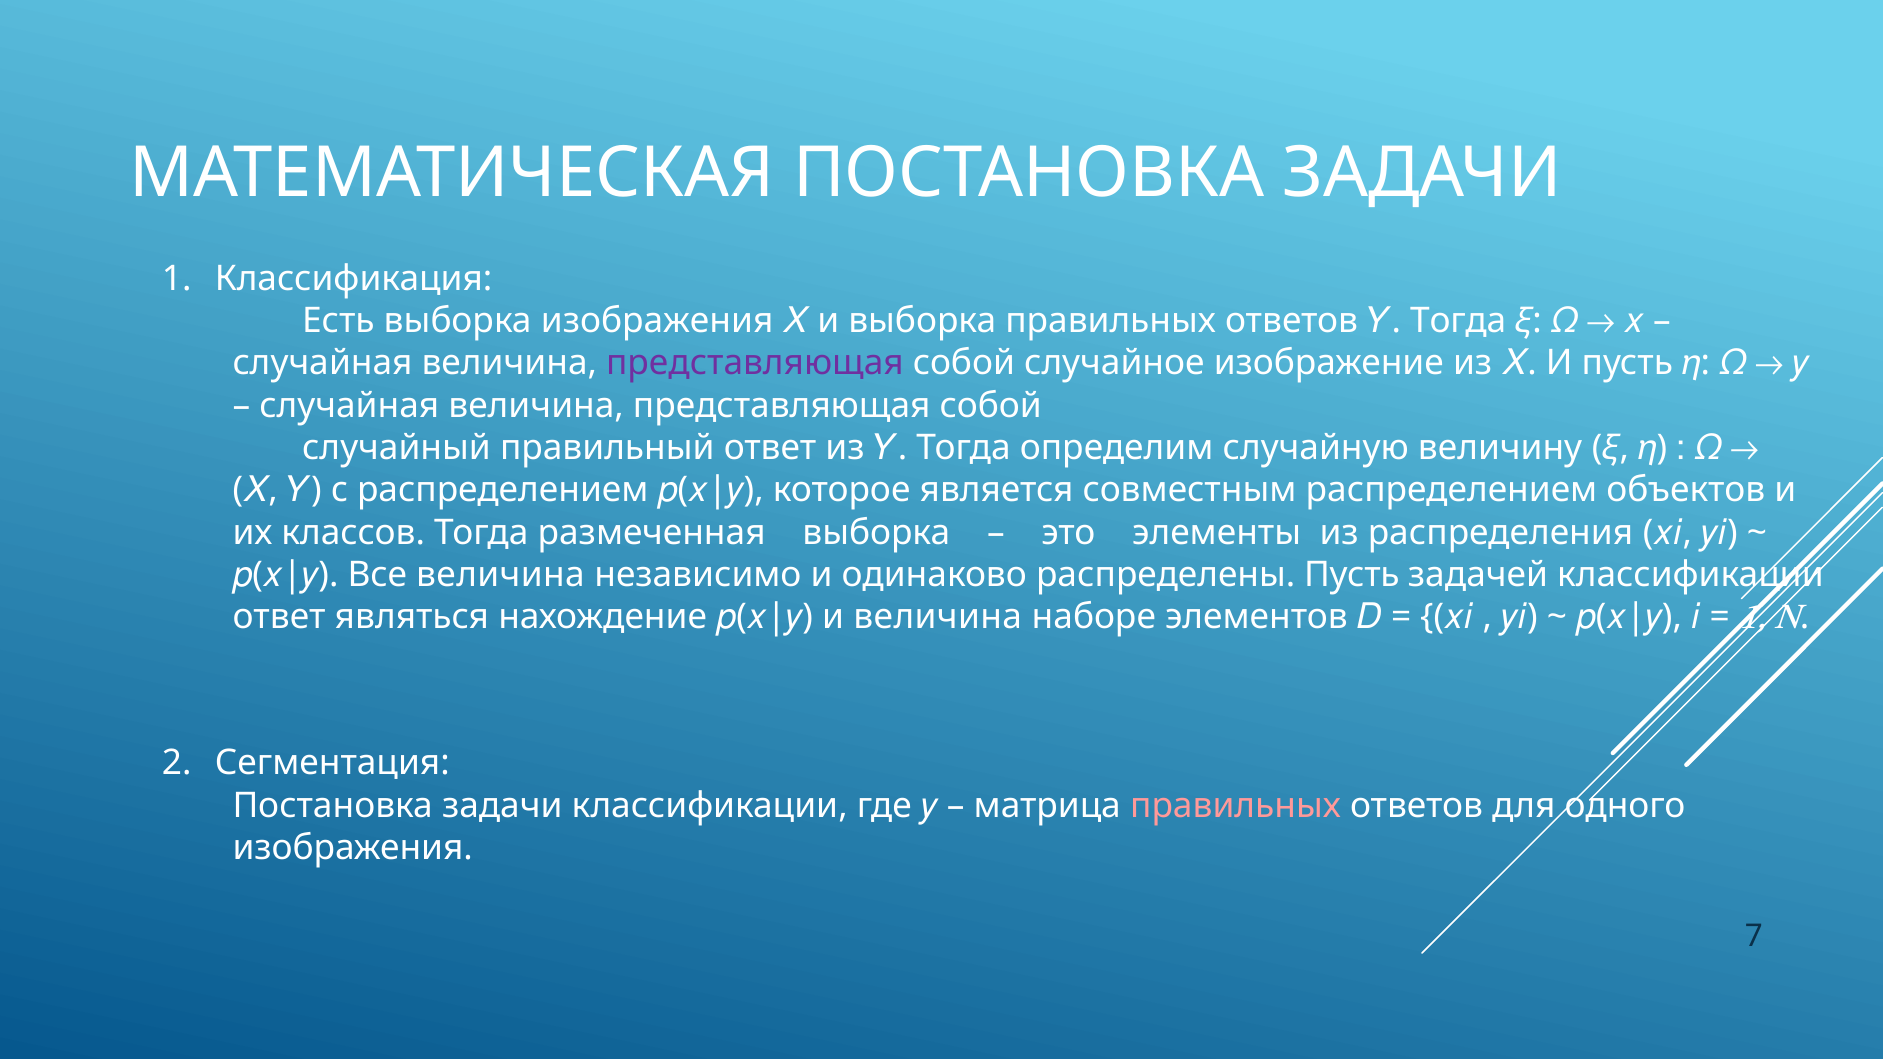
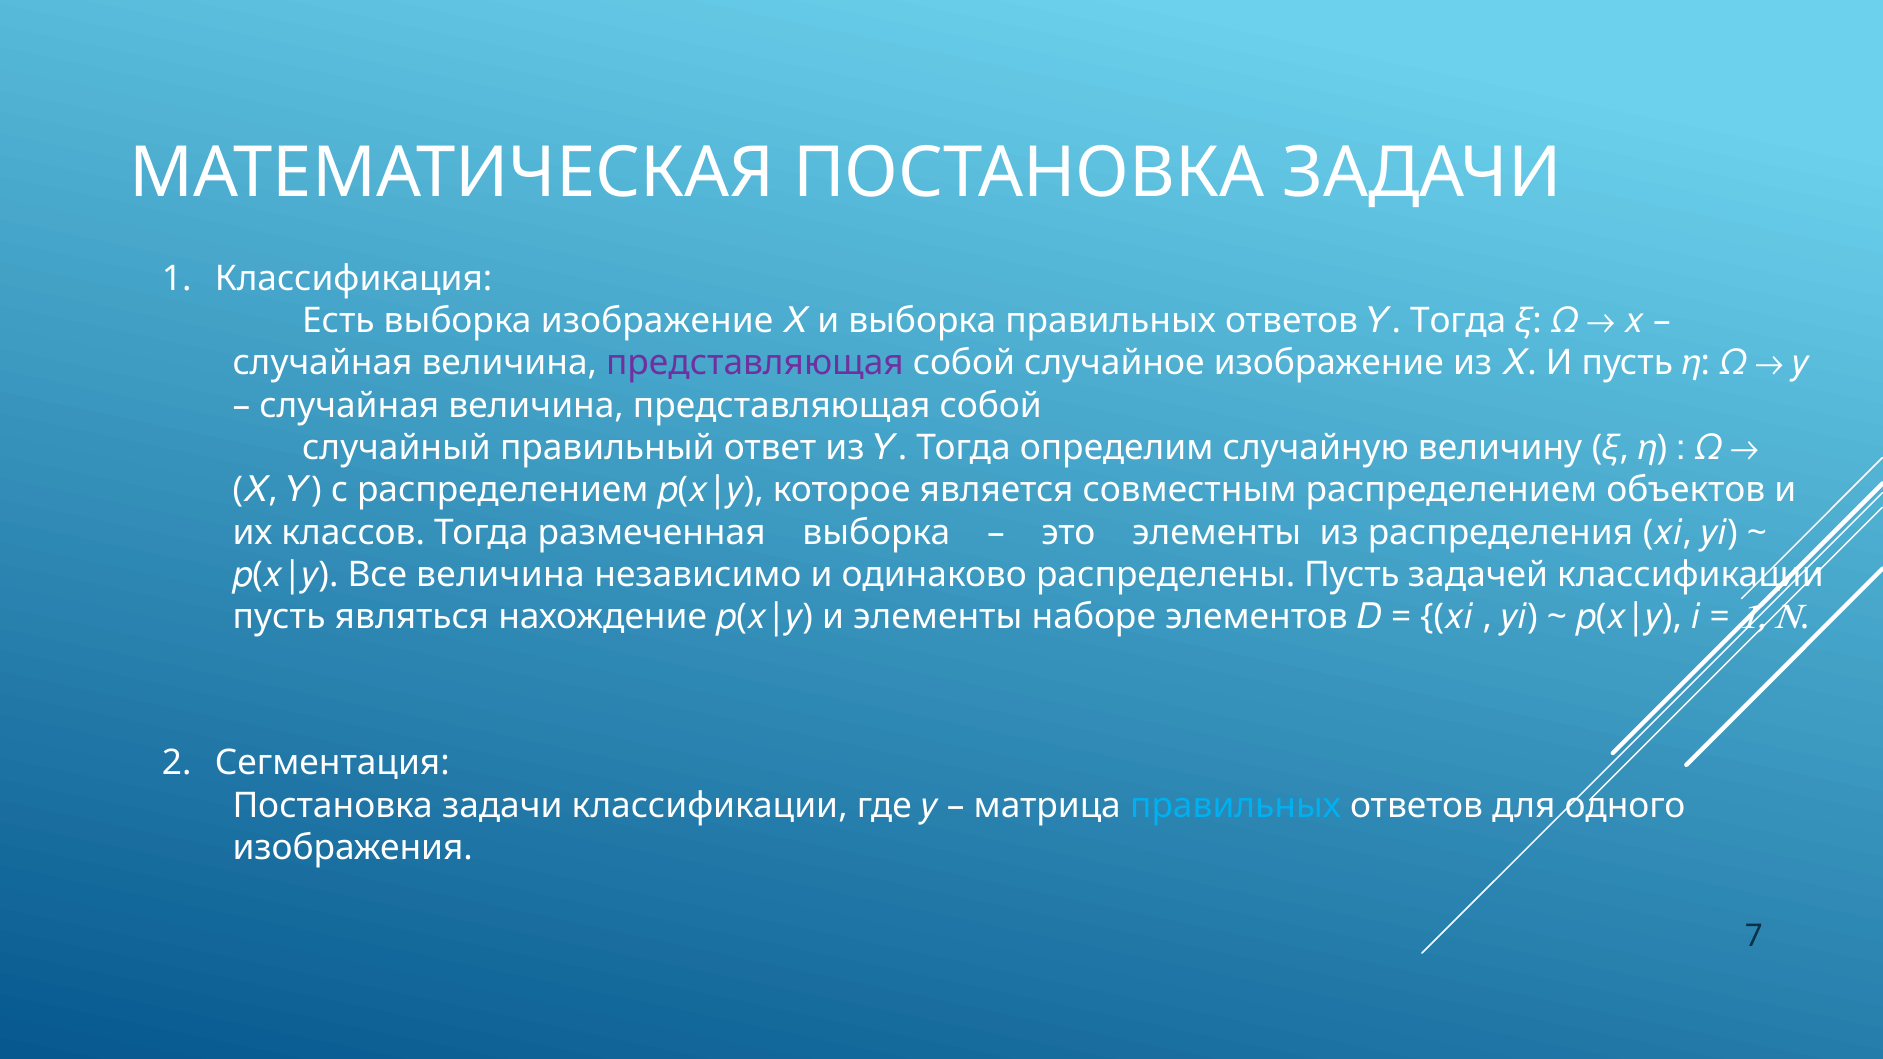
выборка изображения: изображения -> изображение (657, 321)
и величина: величина -> элементы (938, 617)
ответ: ответ -> пусть (279, 617)
правильных colour: pink -> light blue (1236, 806)
